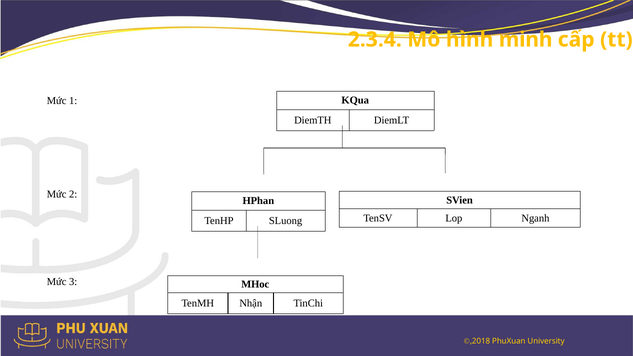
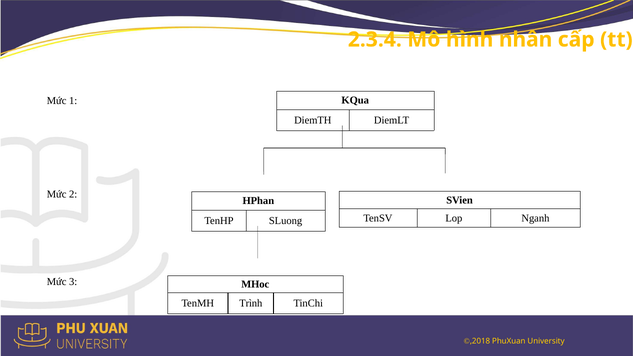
minh: minh -> nhân (526, 40)
Nhận: Nhận -> Trình (251, 303)
